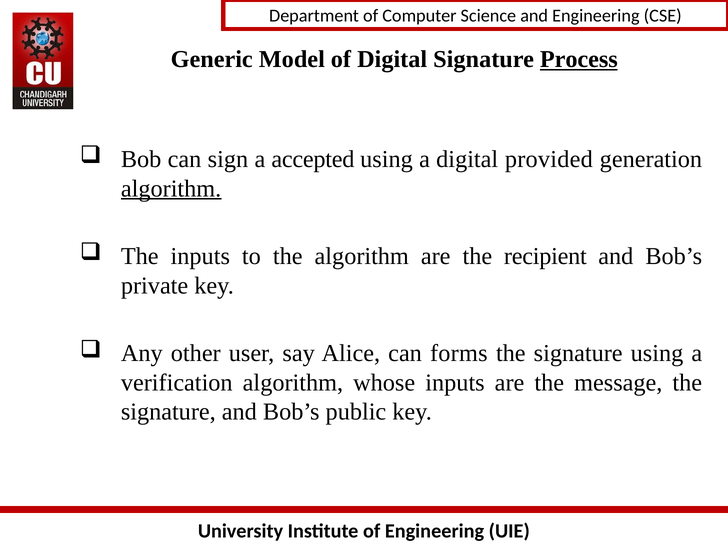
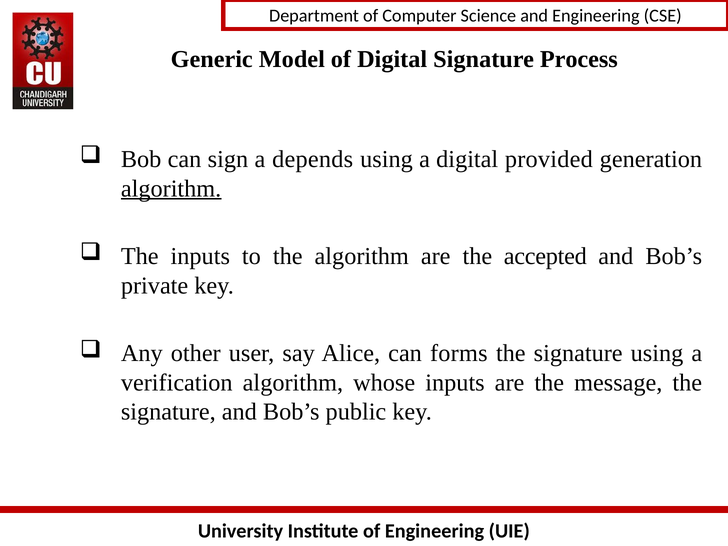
Process underline: present -> none (579, 59)
accepted: accepted -> depends (313, 159)
recipient: recipient -> accepted (545, 256)
